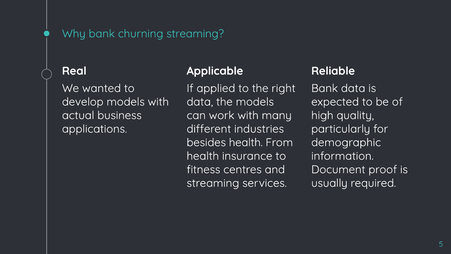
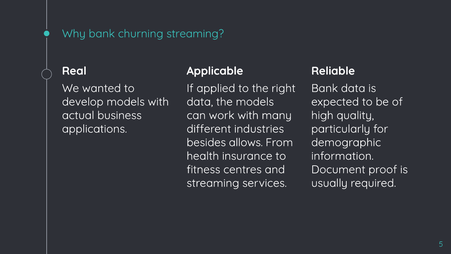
besides health: health -> allows (246, 142)
